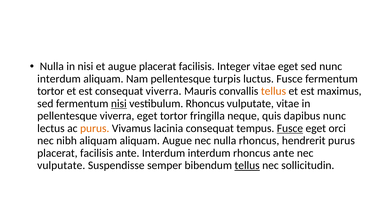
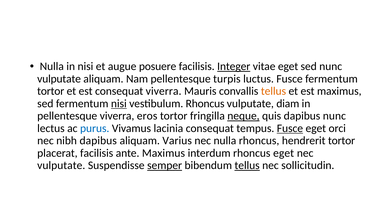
augue placerat: placerat -> posuere (158, 66)
Integer underline: none -> present (234, 66)
interdum: interdum -> vulputate (59, 79)
vulputate vitae: vitae -> diam (288, 103)
viverra eget: eget -> eros (147, 116)
neque underline: none -> present (243, 116)
purus colour: orange -> blue (95, 128)
nibh aliquam: aliquam -> dapibus (98, 140)
aliquam Augue: Augue -> Varius (177, 140)
hendrerit purus: purus -> tortor (342, 140)
ante Interdum: Interdum -> Maximus (163, 153)
rhoncus ante: ante -> eget (284, 153)
semper underline: none -> present (165, 165)
